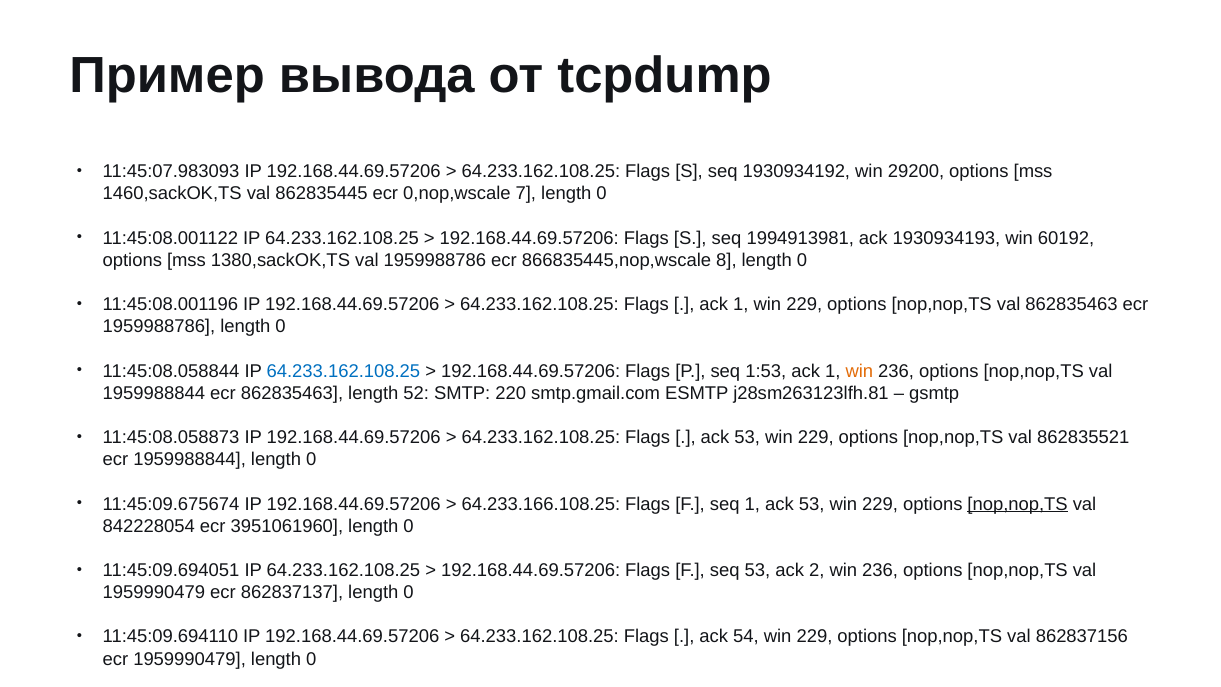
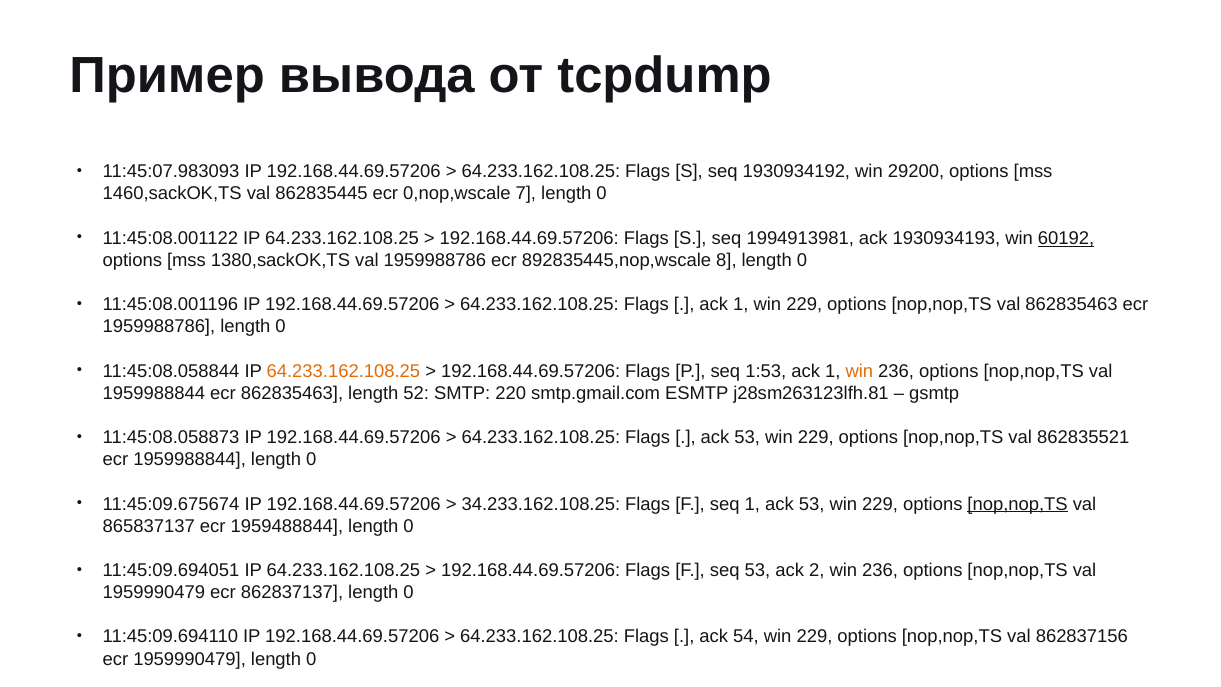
60192 underline: none -> present (1066, 238)
866835445,nop,wscale: 866835445,nop,wscale -> 892835445,nop,wscale (616, 260)
64.233.162.108.25 colour: blue -> orange (343, 371)
64.233.166.108.25: 64.233.166.108.25 -> 34.233.162.108.25 (541, 504)
842228054: 842228054 -> 865837137 (149, 526)
3951061960: 3951061960 -> 1959488844 (287, 526)
